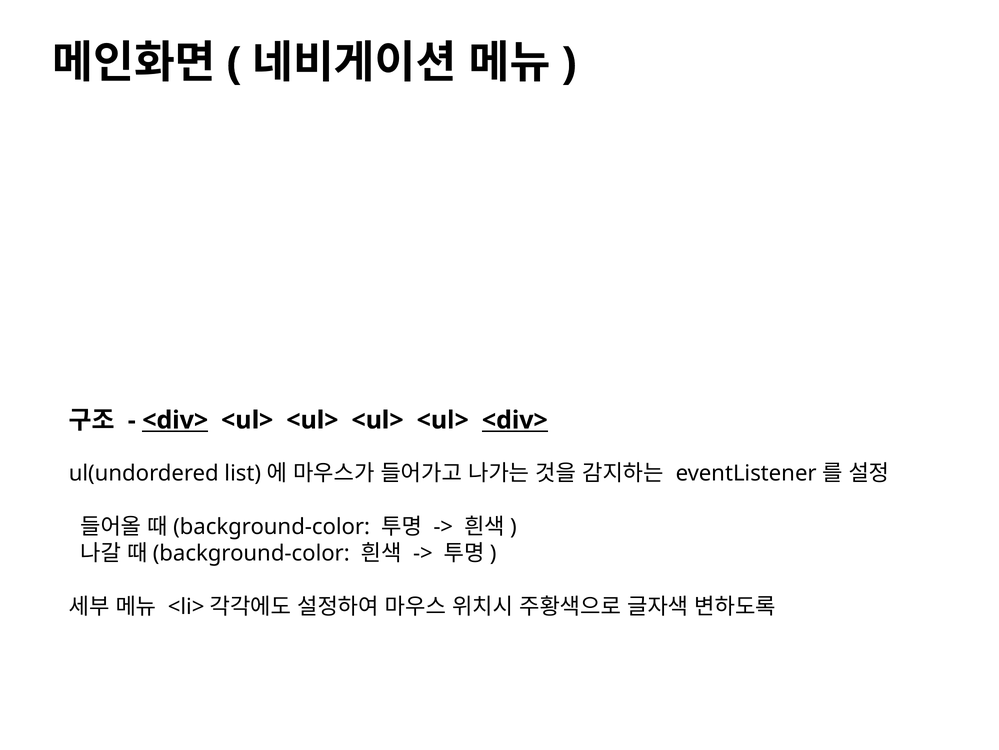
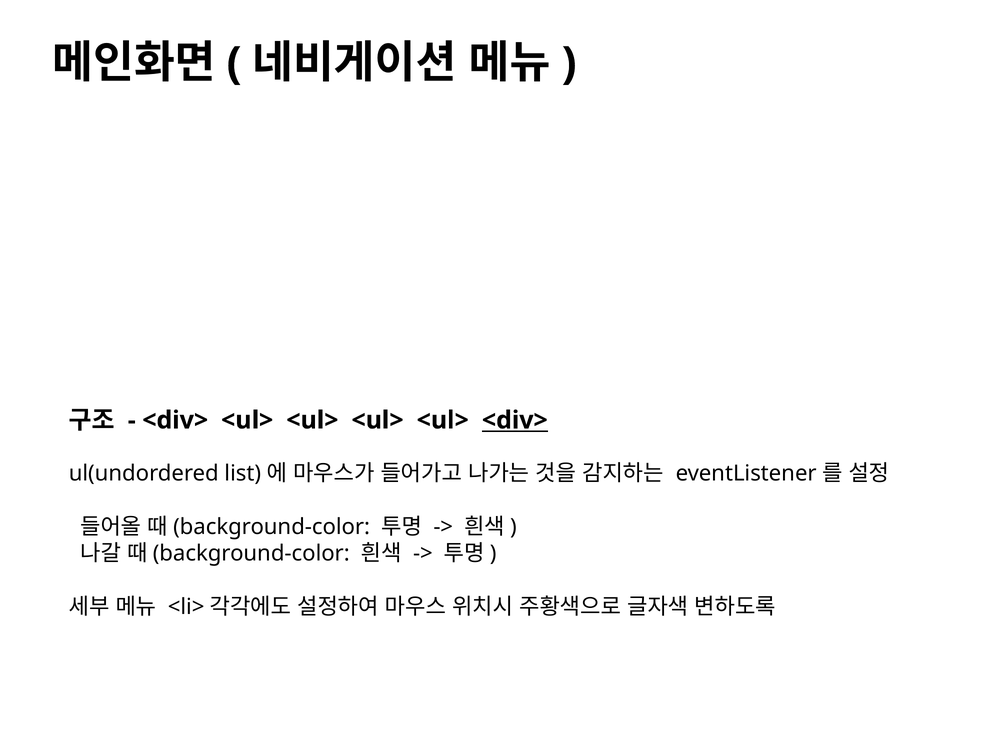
<div> underline: present -> none (175, 420)
